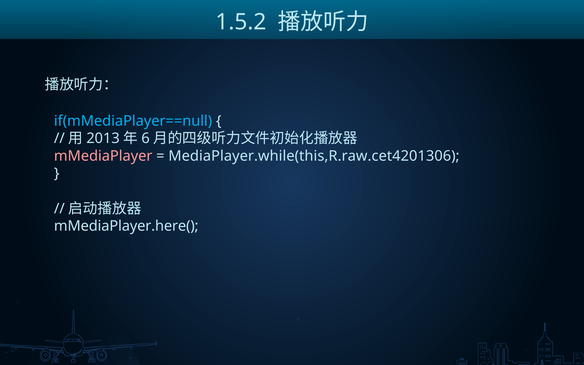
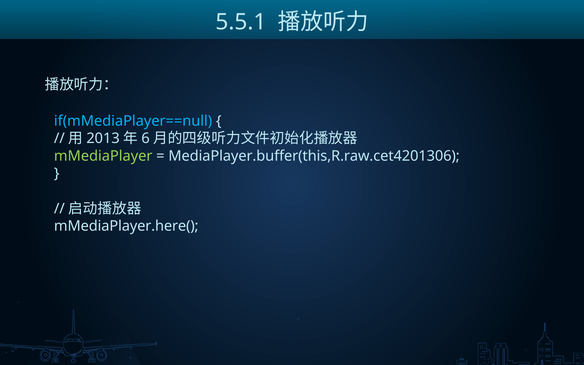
1.5.2: 1.5.2 -> 5.5.1 (241, 22)
mMediaPlayer colour: pink -> light green (103, 156)
MediaPlayer.while(this,R.raw.cet4201306: MediaPlayer.while(this,R.raw.cet4201306 -> MediaPlayer.buffer(this,R.raw.cet4201306 (314, 156)
